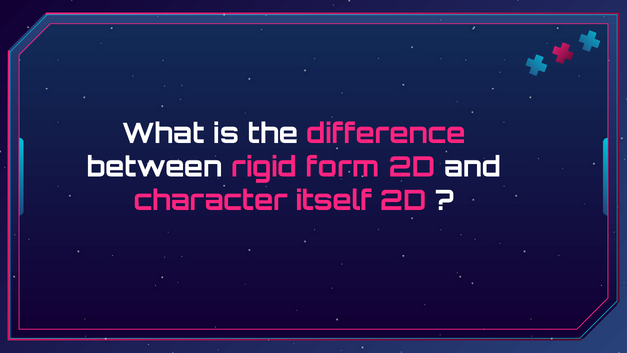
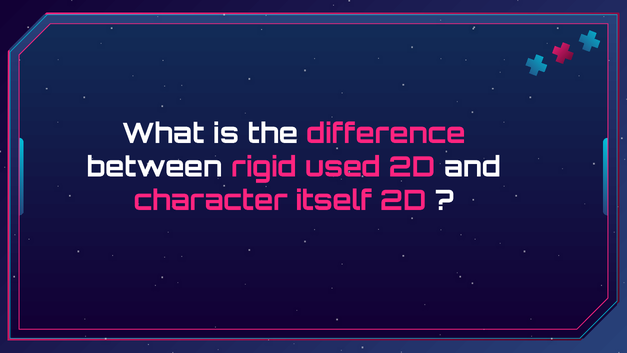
form: form -> used (343, 167)
